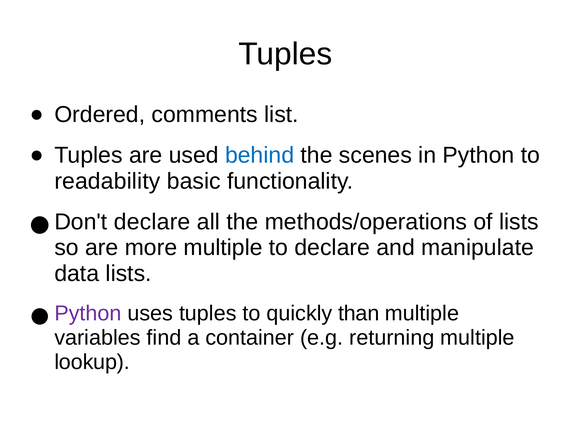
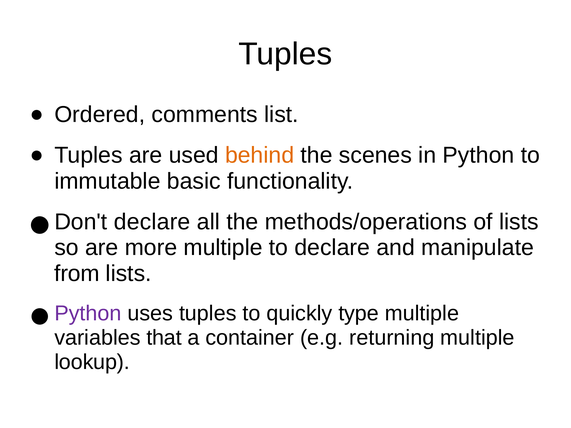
behind colour: blue -> orange (260, 155)
readability: readability -> immutable (107, 181)
data: data -> from (77, 274)
than: than -> type (359, 314)
find: find -> that (164, 338)
